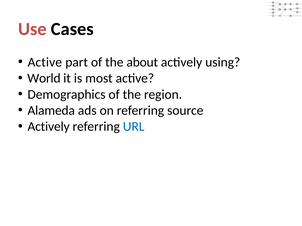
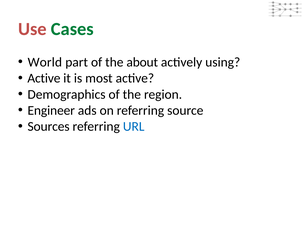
Cases colour: black -> green (72, 29)
Active: Active -> World (45, 62)
World: World -> Active (44, 79)
Alameda: Alameda -> Engineer (51, 111)
Actively: Actively -> Sources (49, 127)
